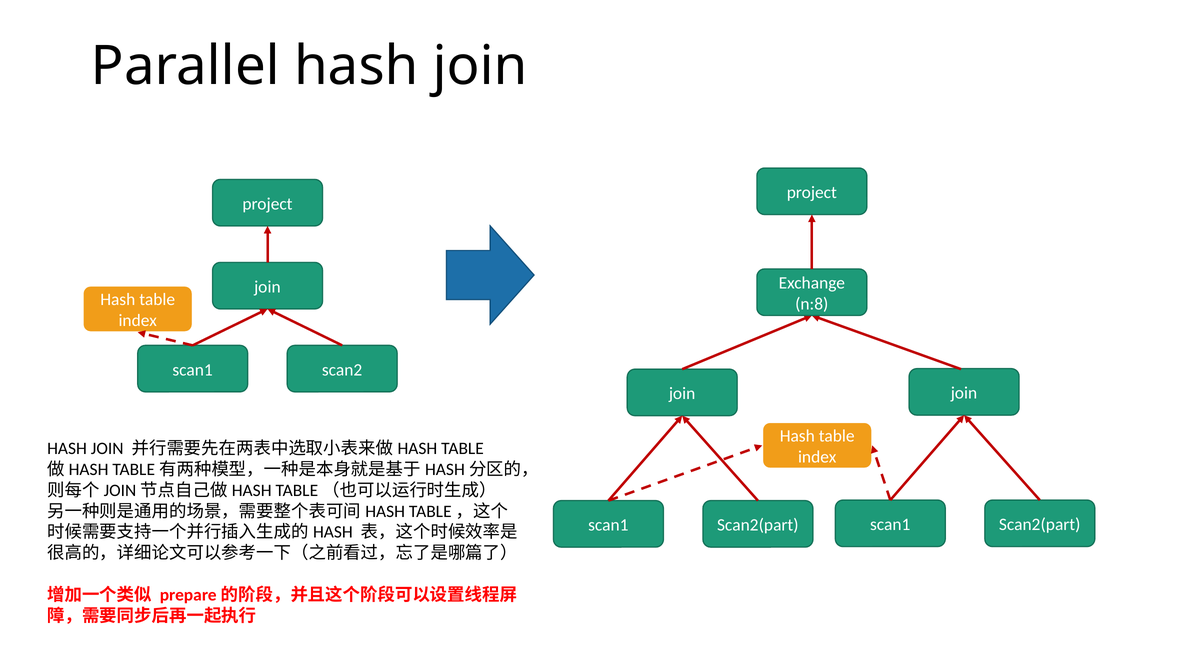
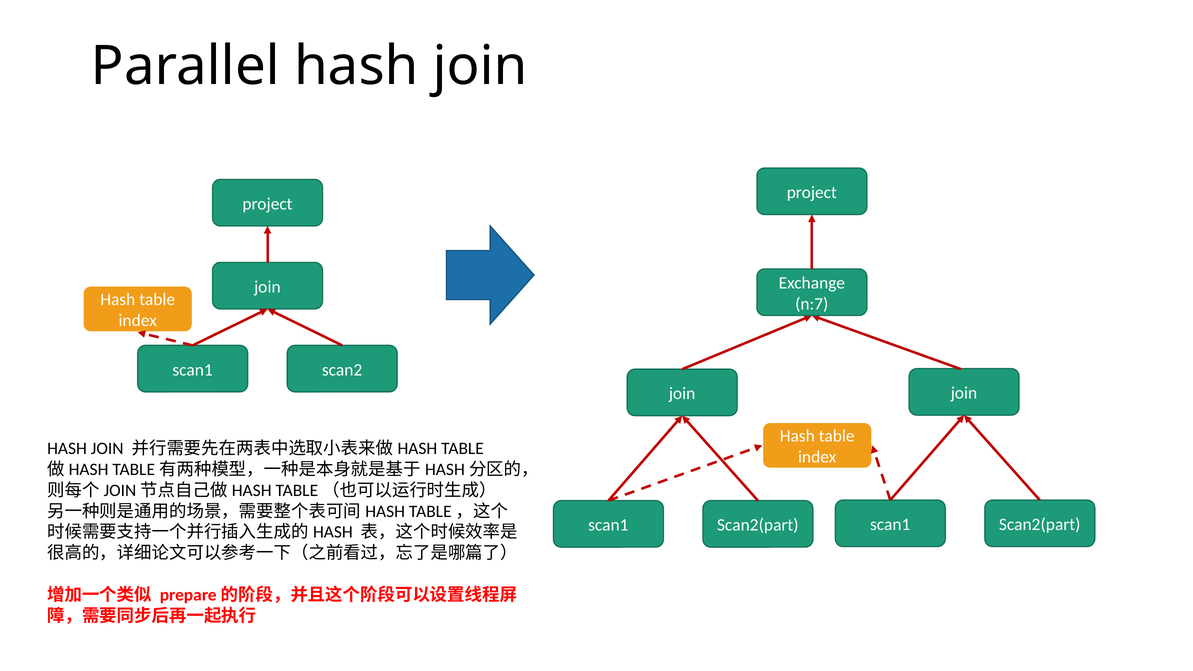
n:8: n:8 -> n:7 (812, 304)
